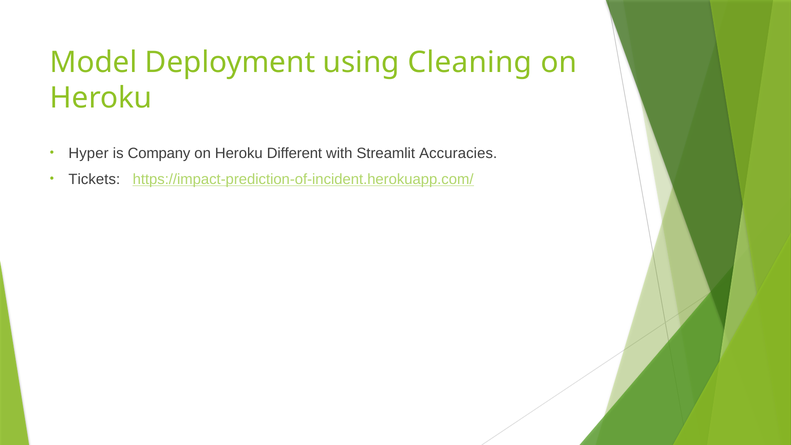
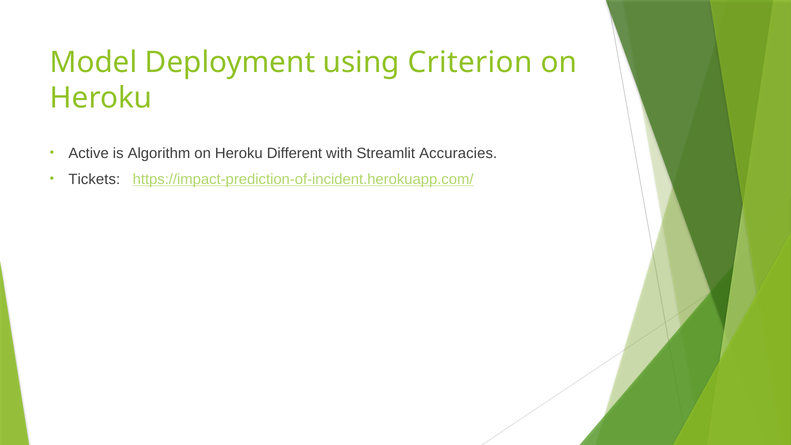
Cleaning: Cleaning -> Criterion (470, 62)
Hyper: Hyper -> Active (89, 153)
Company: Company -> Algorithm (159, 153)
